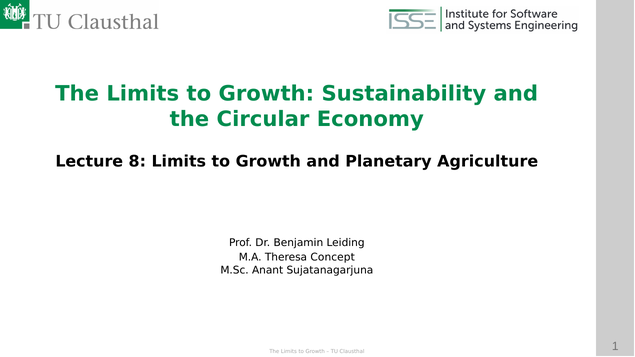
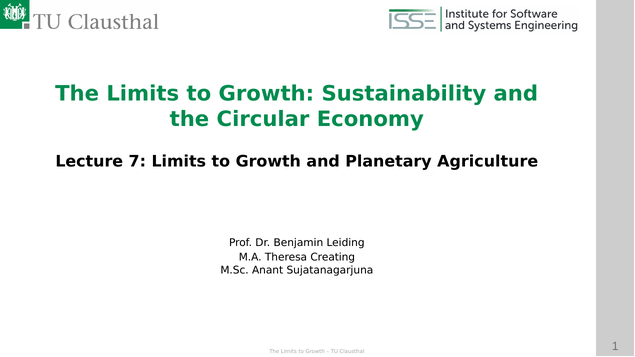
8: 8 -> 7 (137, 162)
Concept: Concept -> Creating (333, 257)
